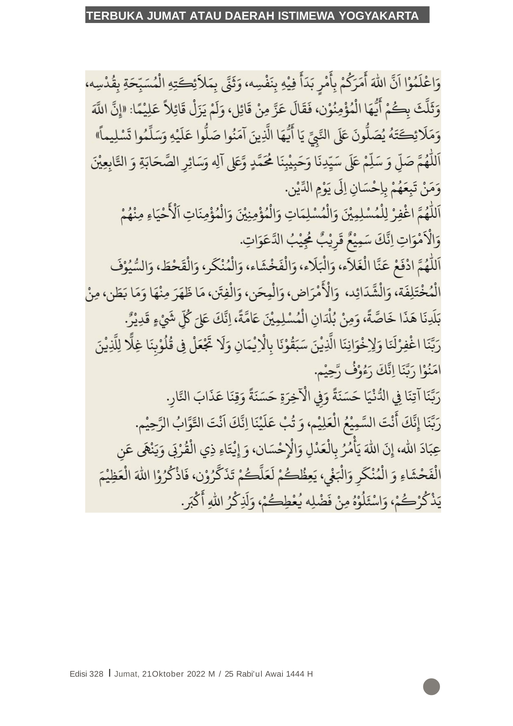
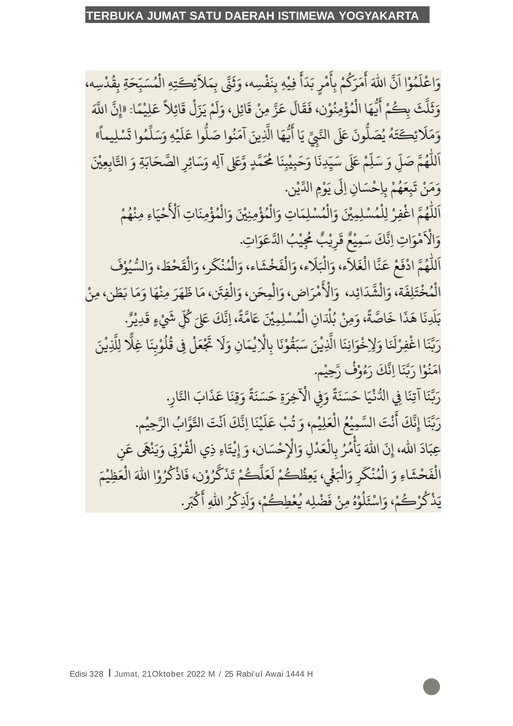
ATAU: ATAU -> SATU (206, 16)
